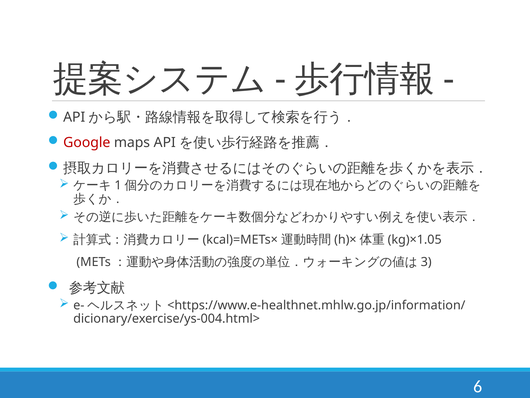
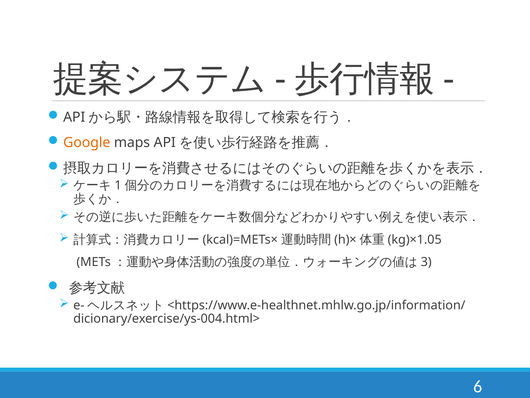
Google colour: red -> orange (87, 143)
